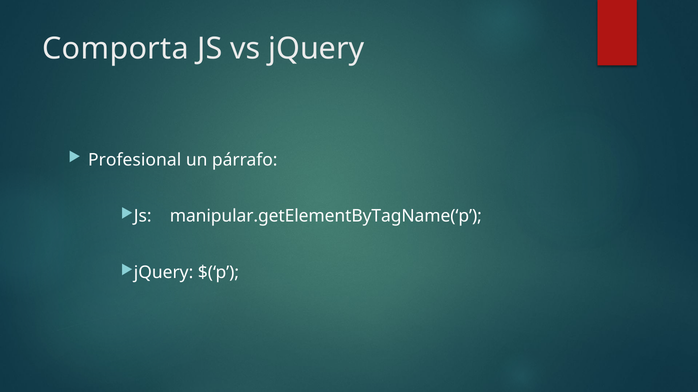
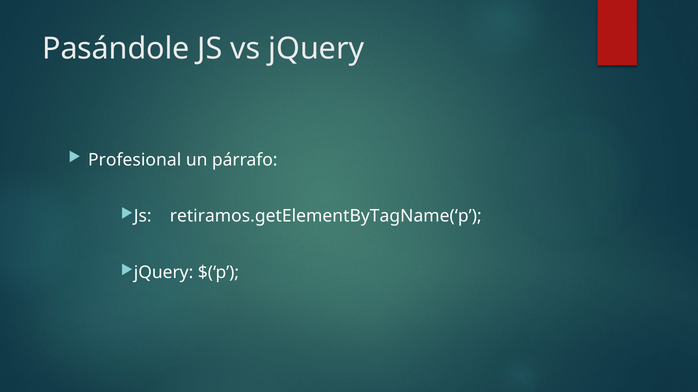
Comporta: Comporta -> Pasándole (116, 49)
manipular.getElementByTagName(‘p: manipular.getElementByTagName(‘p -> retiramos.getElementByTagName(‘p (326, 216)
